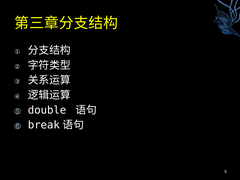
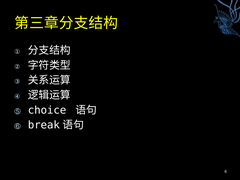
double: double -> choice (47, 110)
